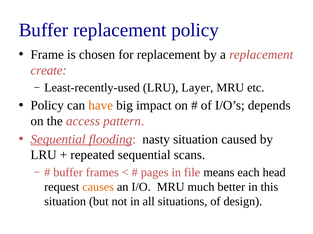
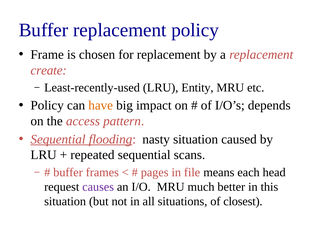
Layer: Layer -> Entity (197, 88)
causes colour: orange -> purple (98, 187)
design: design -> closest (243, 202)
